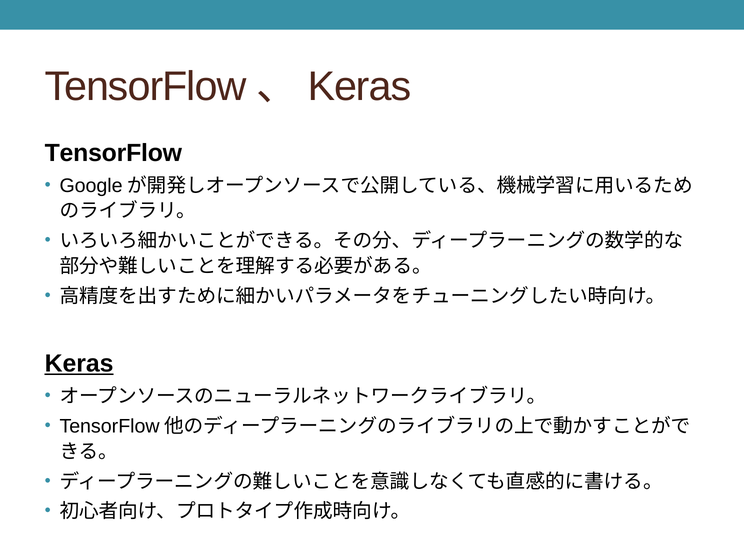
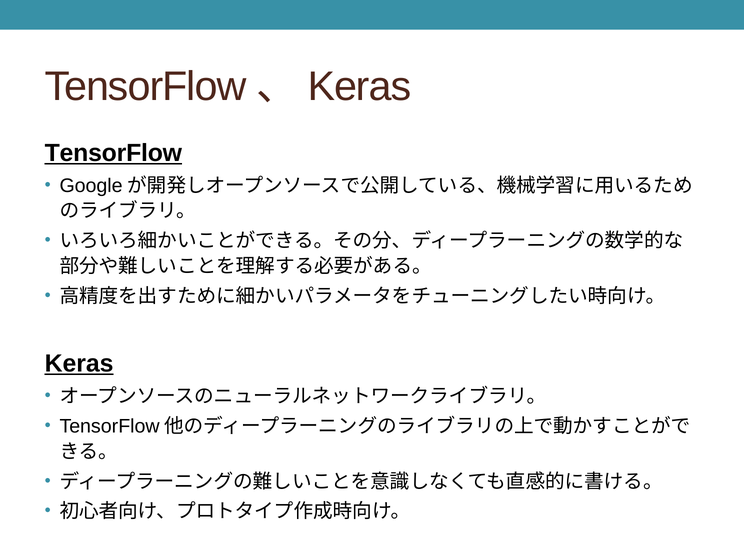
TensorFlow underline: none -> present (113, 153)
